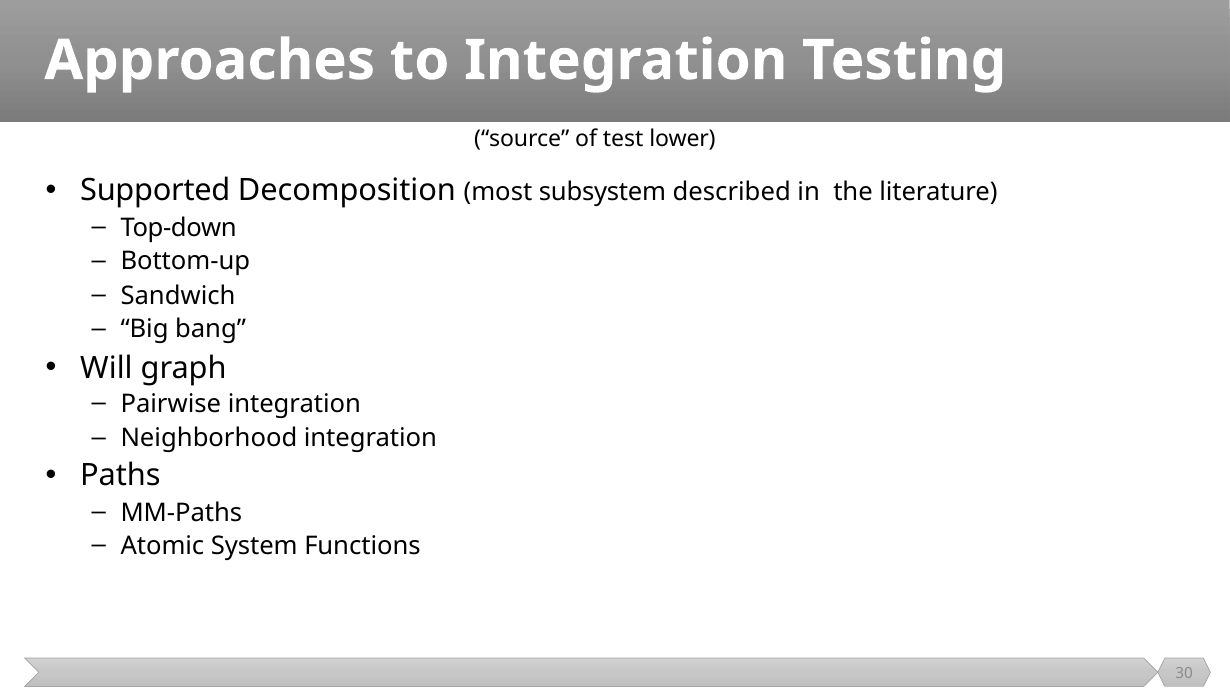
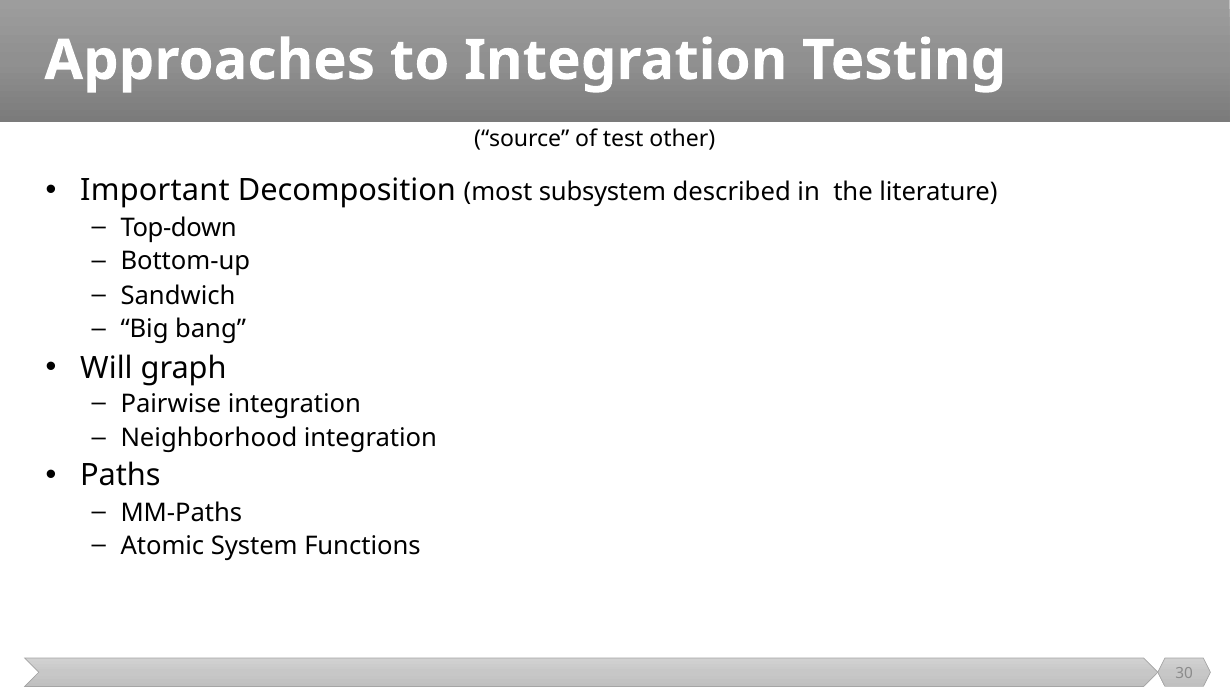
lower: lower -> other (682, 139)
Supported: Supported -> Important (155, 190)
